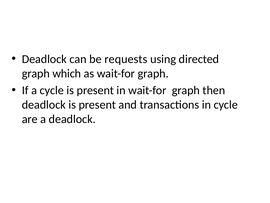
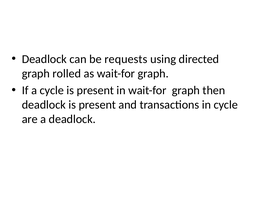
which: which -> rolled (67, 73)
